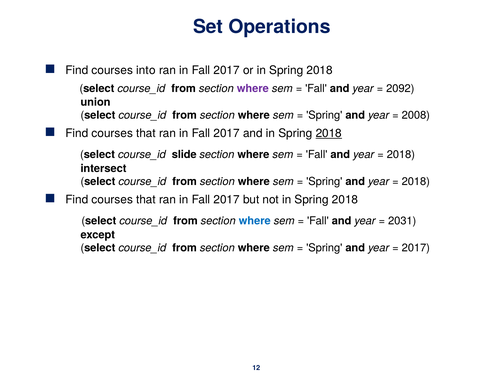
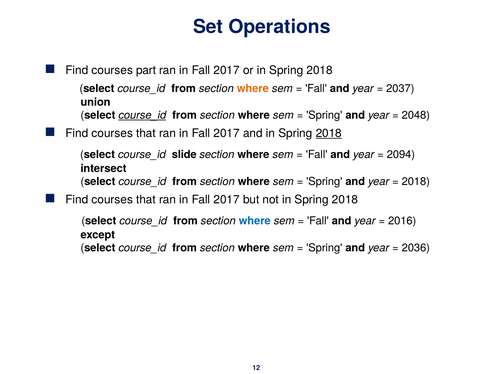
into: into -> part (146, 70)
where colour: purple -> orange (253, 89)
2092: 2092 -> 2037 (400, 89)
course_id underline: none -> present (142, 115)
2008: 2008 -> 2048 (416, 115)
2018: 2018 -> 2094 (401, 154)
2031: 2031 -> 2016 (402, 221)
2017: 2017 -> 2036 (416, 248)
